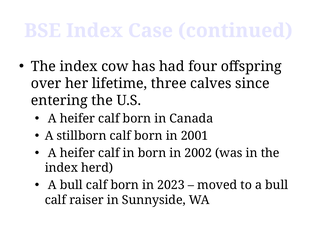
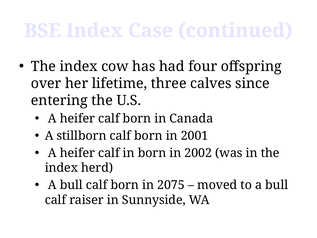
2023: 2023 -> 2075 (171, 185)
